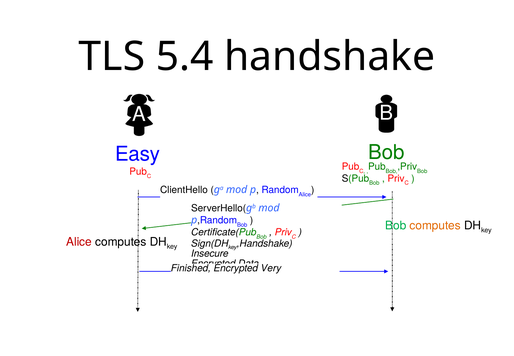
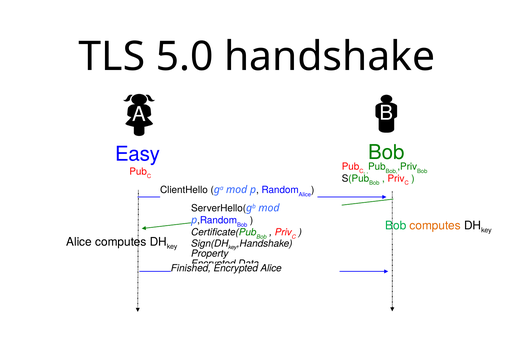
5.4: 5.4 -> 5.0 (185, 57)
Alice colour: red -> black (79, 242)
Insecure: Insecure -> Property (210, 254)
Very: Very -> Alice (271, 268)
